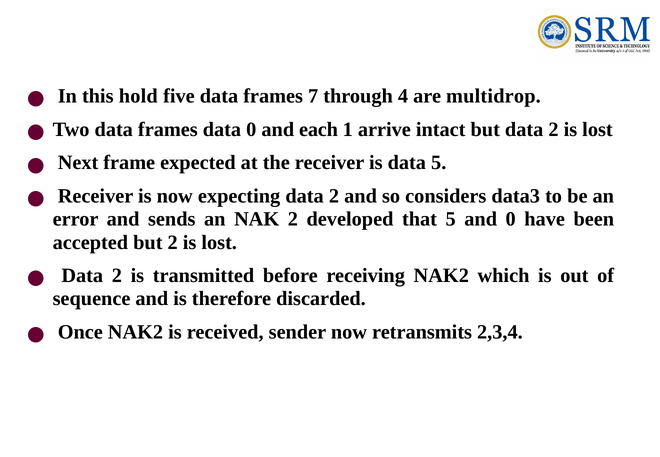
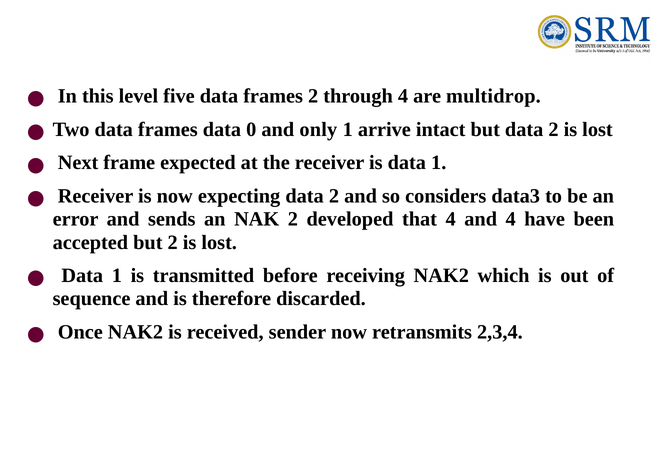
hold: hold -> level (138, 96)
frames 7: 7 -> 2 (313, 96)
each: each -> only (318, 129)
is data 5: 5 -> 1 (439, 163)
that 5: 5 -> 4 (451, 219)
and 0: 0 -> 4 (511, 219)
2: 2 -> 1 (117, 276)
